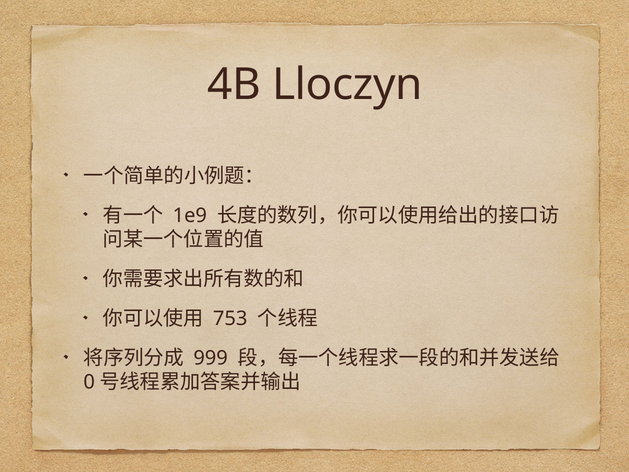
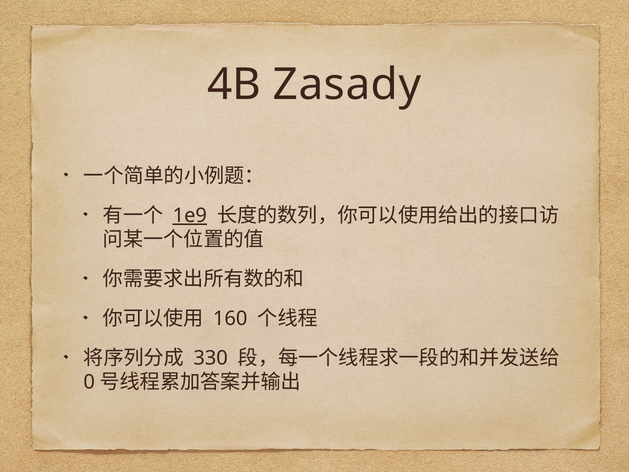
Lloczyn: Lloczyn -> Zasady (347, 85)
1e9 underline: none -> present (190, 215)
753: 753 -> 160 (230, 319)
999: 999 -> 330 (211, 358)
